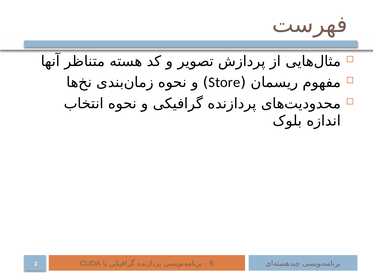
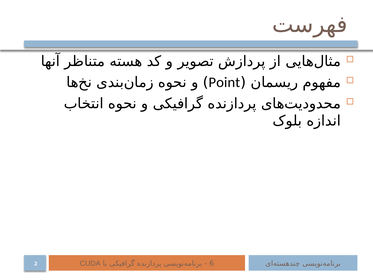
Store: Store -> Point (224, 82)
